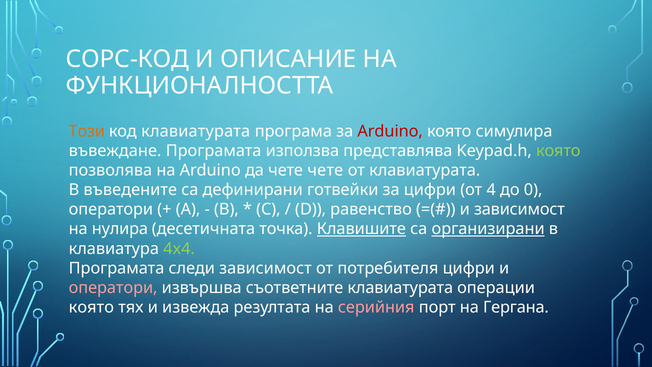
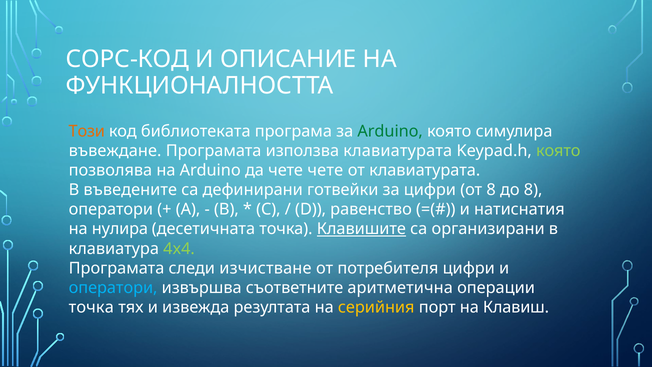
код клавиатурата: клавиатурата -> библиотеката (196, 131)
Arduino colour: red -> green (390, 131)
използва представлява: представлява -> клавиатурата (398, 151)
от 4: 4 -> 8 (491, 190)
до 0: 0 -> 8 (533, 190)
и зависимост: зависимост -> натиснатия (519, 209)
организирани underline: present -> none (488, 229)
следи зависимост: зависимост -> изчистване (265, 268)
оператори colour: pink -> light blue (113, 288)
съответните клавиатурата: клавиатурата -> аритметична (400, 288)
която: която -> точка (91, 307)
серийния colour: pink -> yellow (376, 307)
Гергана: Гергана -> Клавиш (516, 307)
